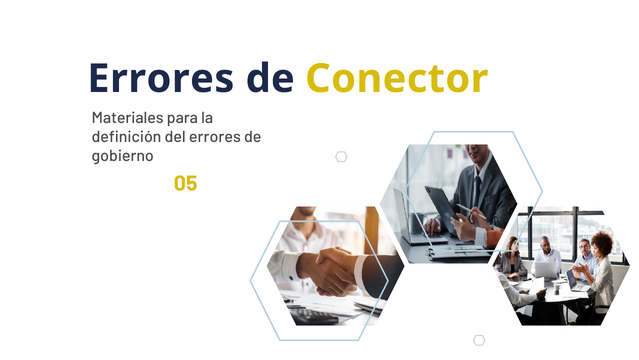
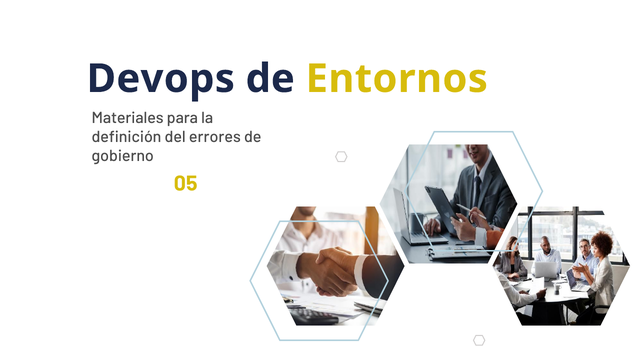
Errores: Errores -> Devops (161, 79)
Conector: Conector -> Entornos (397, 79)
